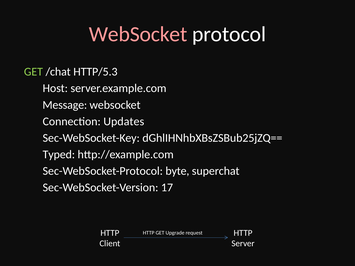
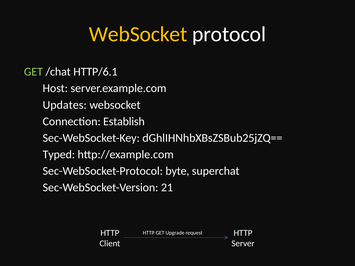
WebSocket colour: pink -> yellow (138, 34)
HTTP/5.3: HTTP/5.3 -> HTTP/6.1 (95, 72)
Message: Message -> Updates (65, 105)
Updates: Updates -> Establish (124, 122)
17: 17 -> 21 (167, 188)
